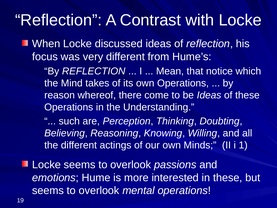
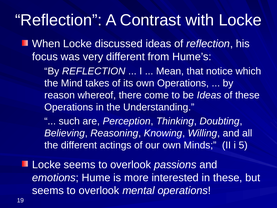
1: 1 -> 5 (243, 145)
